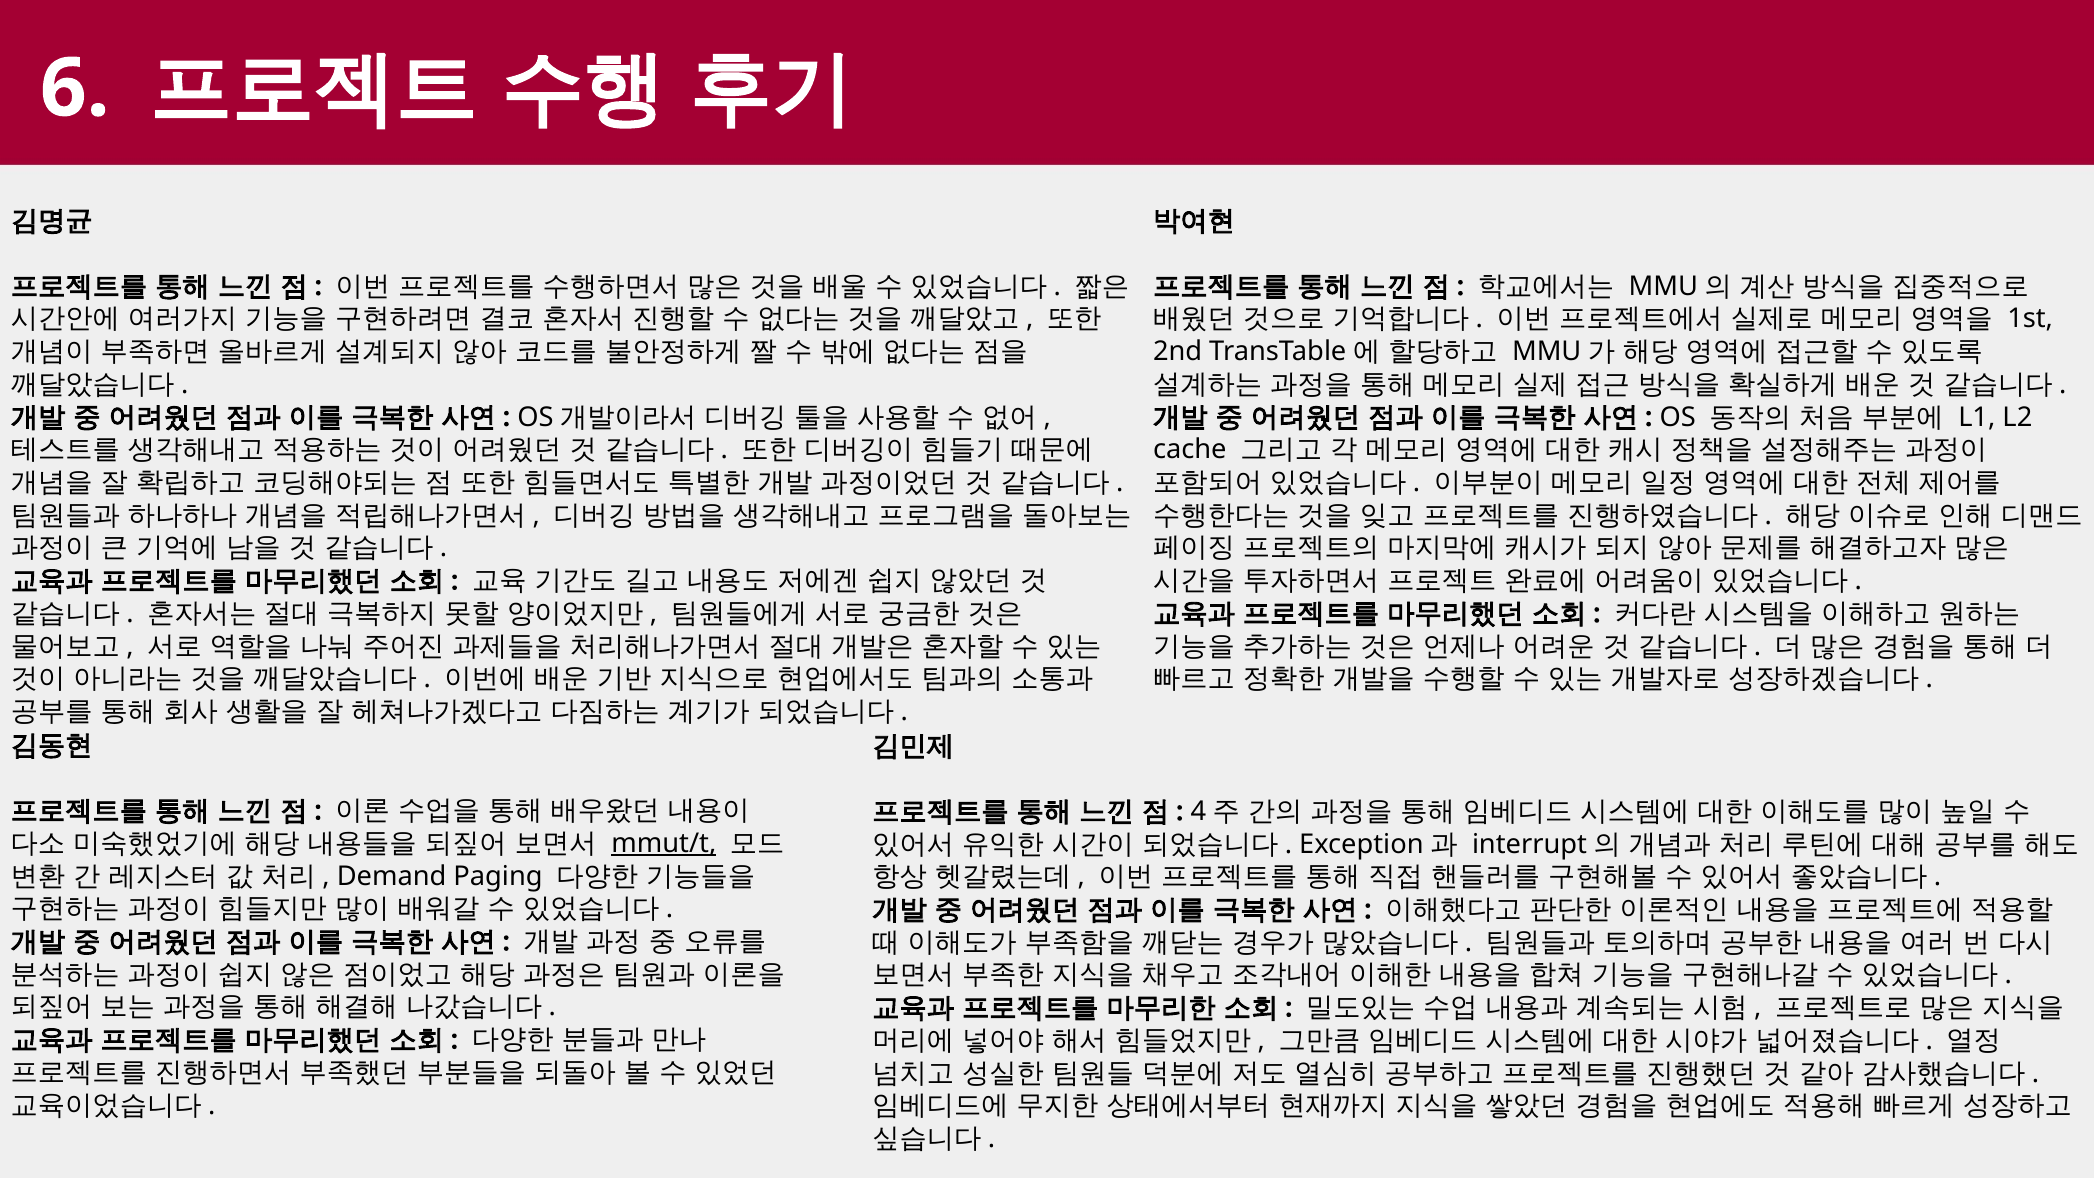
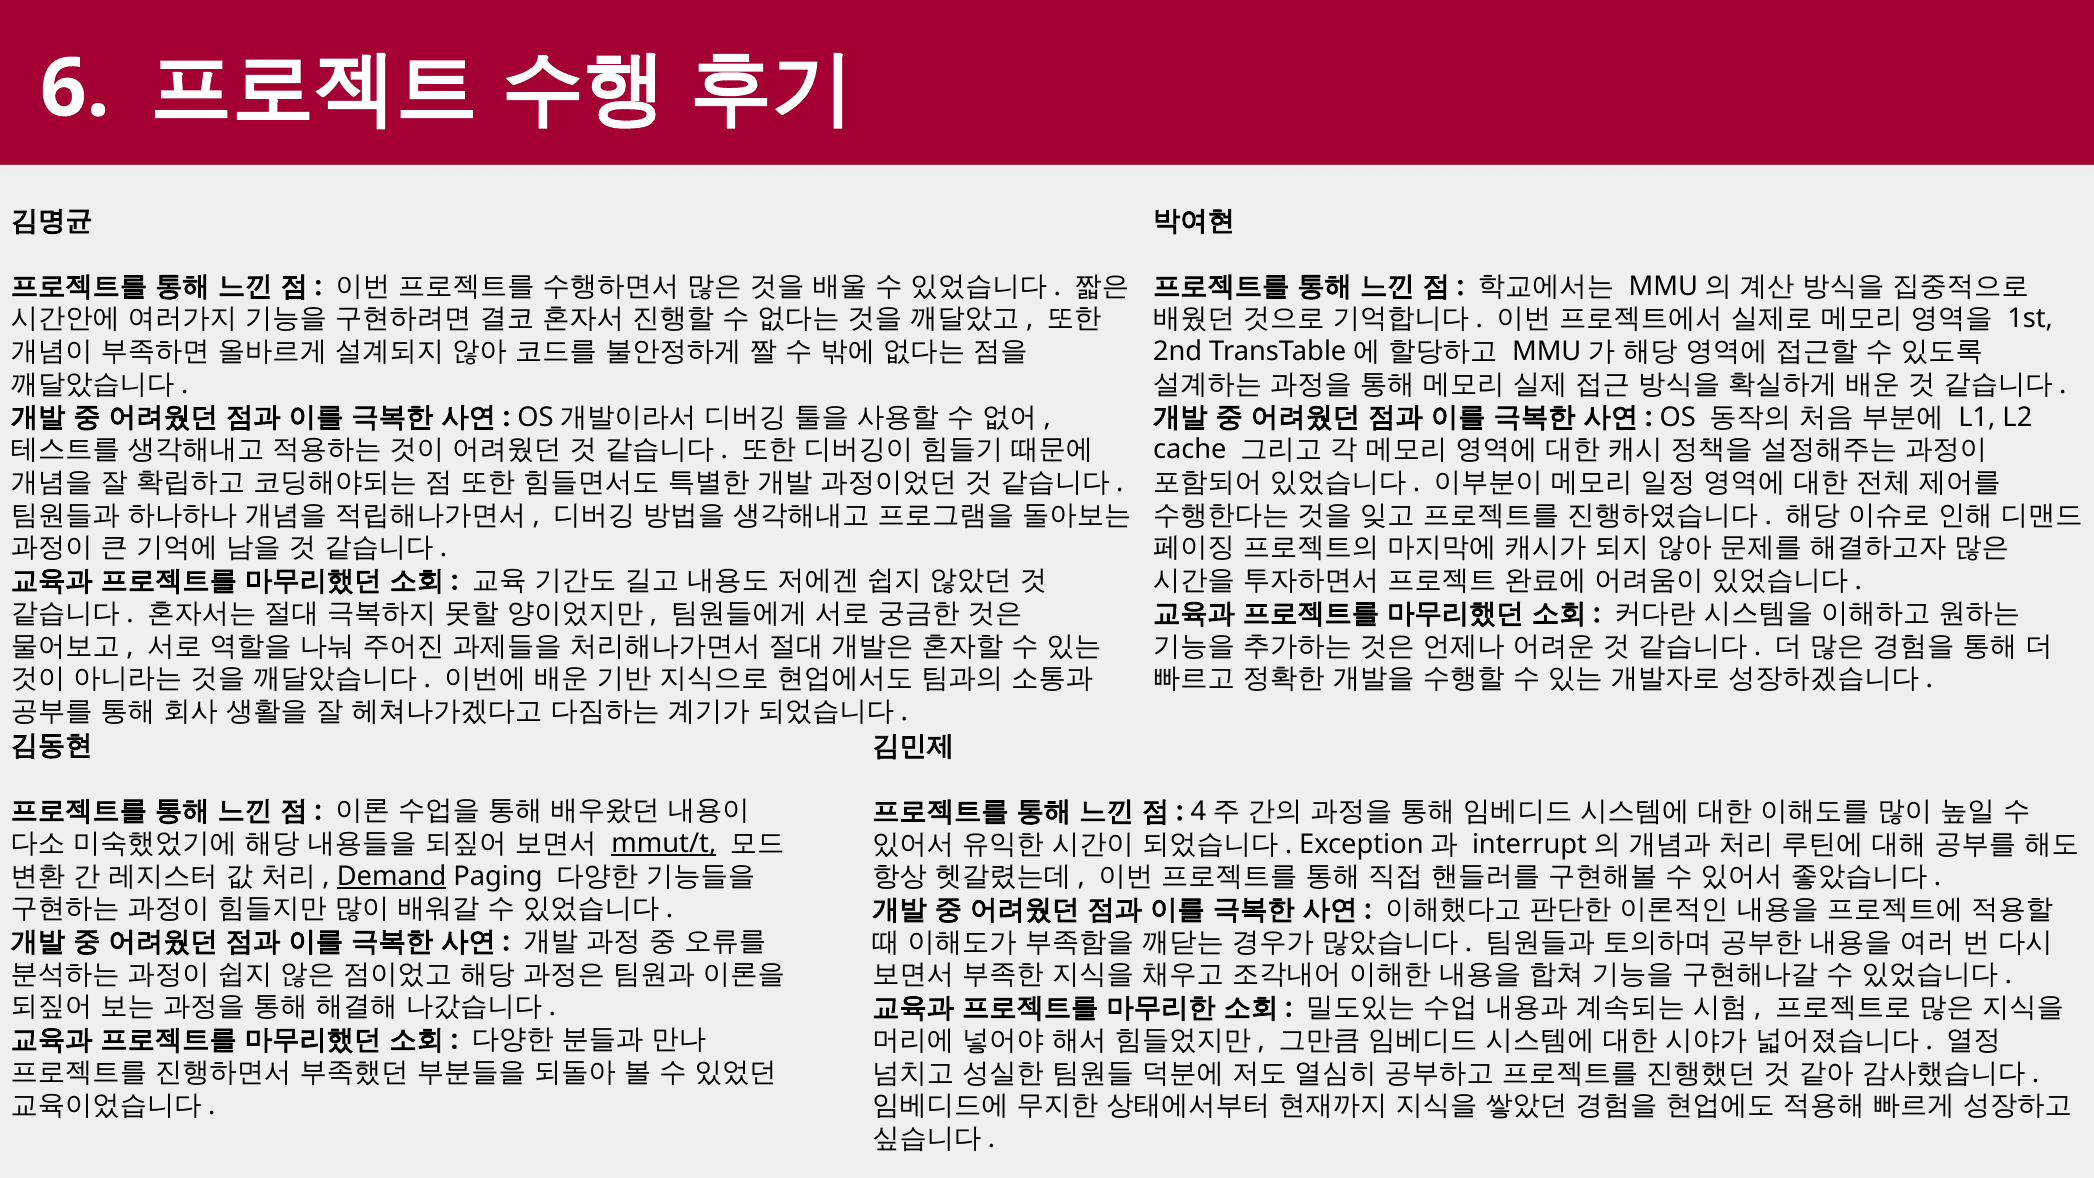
Demand underline: none -> present (392, 876)
